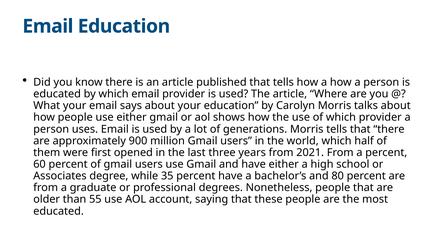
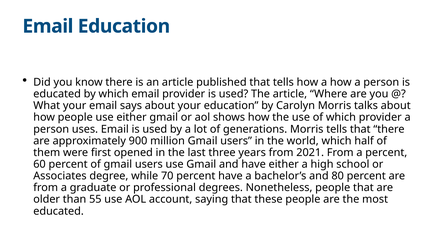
35: 35 -> 70 (167, 176)
